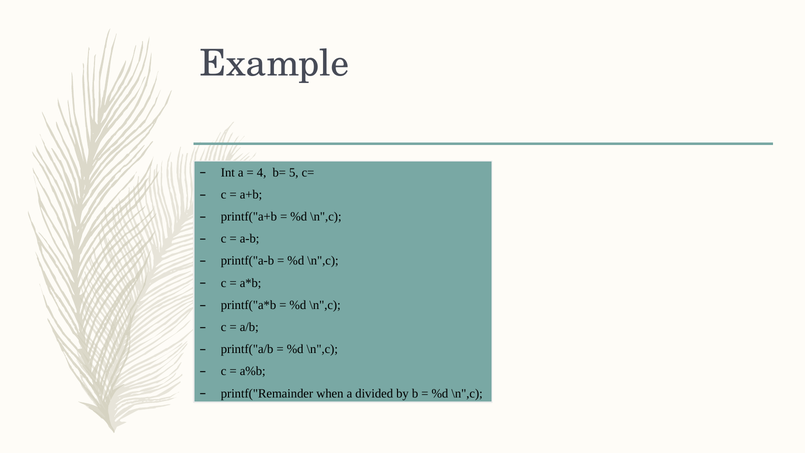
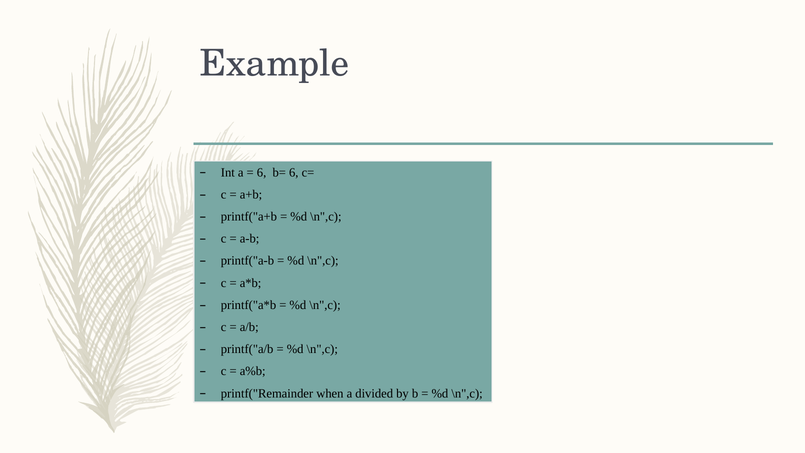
4: 4 -> 6 (262, 172)
b= 5: 5 -> 6 (294, 172)
